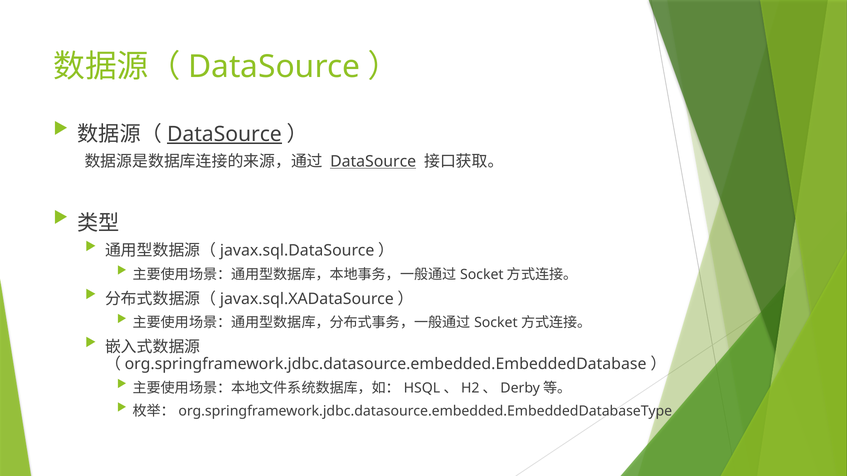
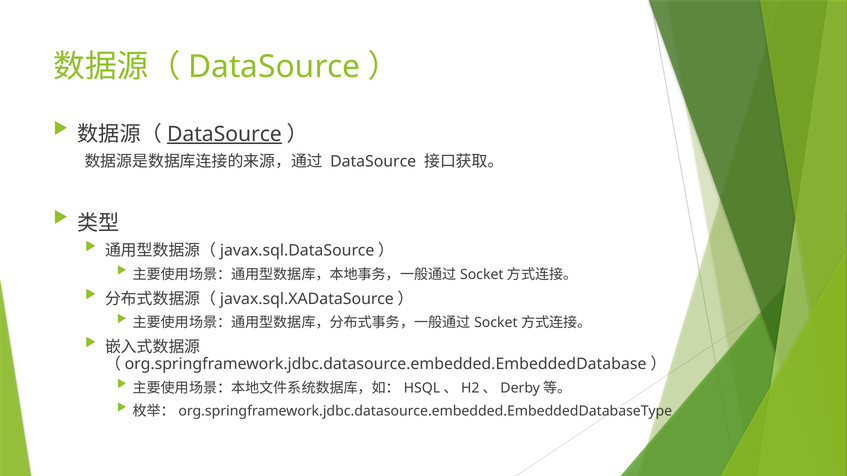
DataSource underline: present -> none (373, 162)
